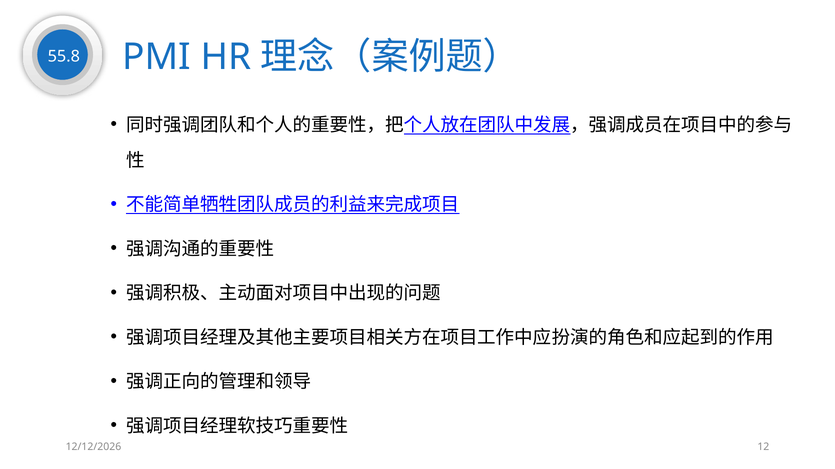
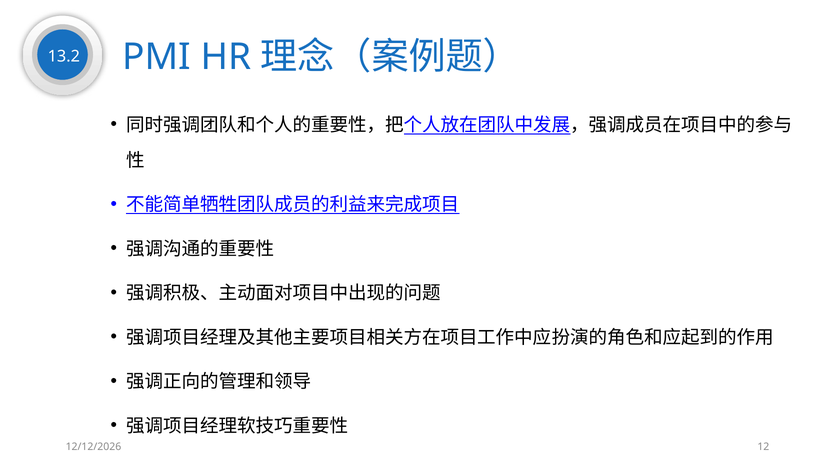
55.8: 55.8 -> 13.2 (64, 56)
